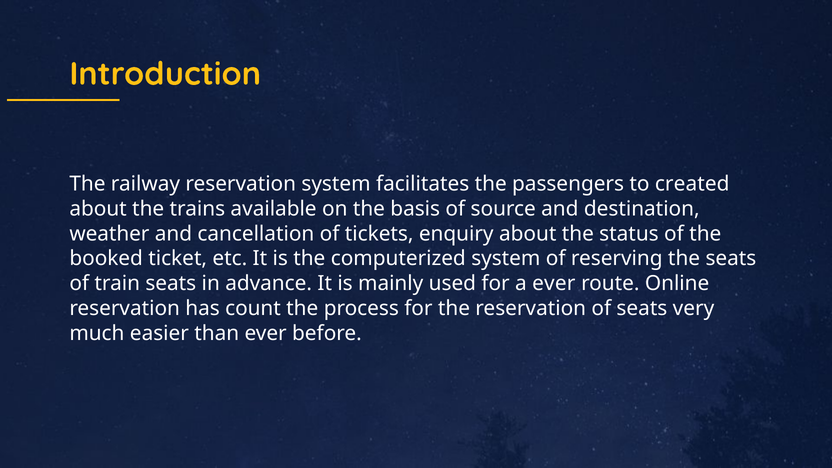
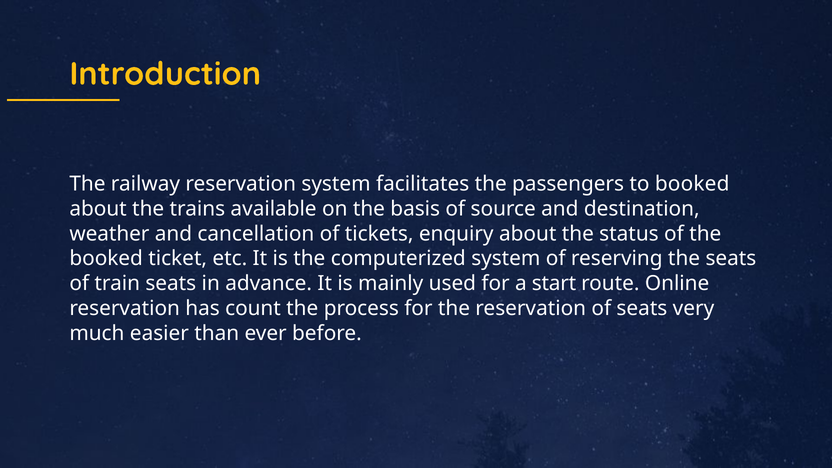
to created: created -> booked (692, 184)
a ever: ever -> start (554, 284)
